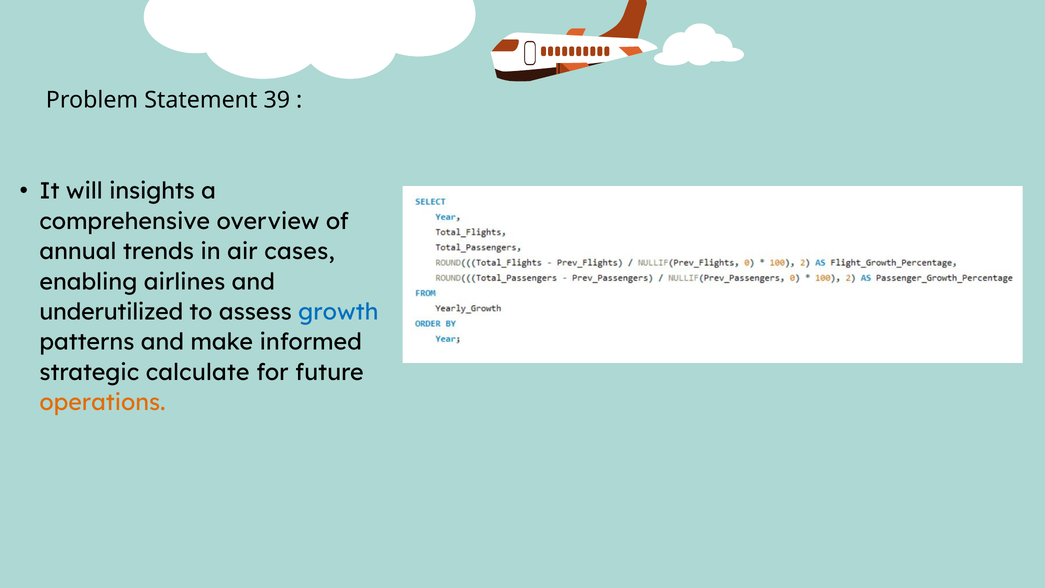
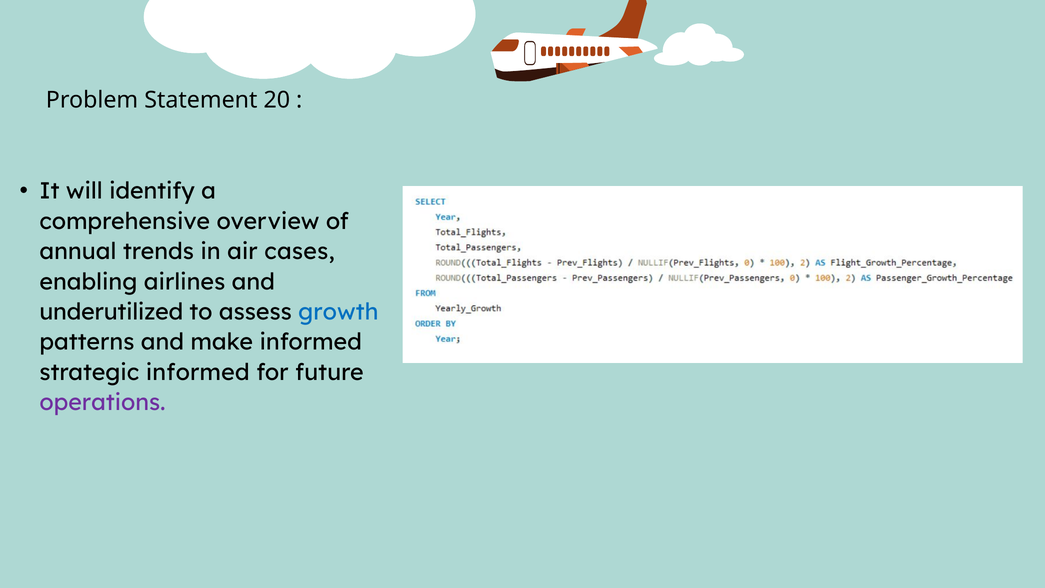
39: 39 -> 20 (277, 100)
insights: insights -> identify (152, 191)
strategic calculate: calculate -> informed (198, 372)
operations colour: orange -> purple (102, 402)
